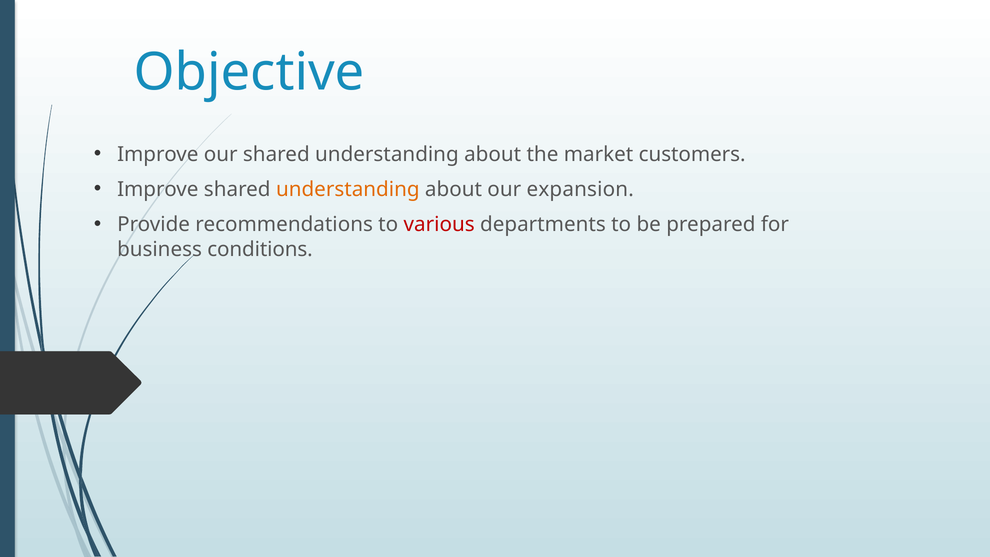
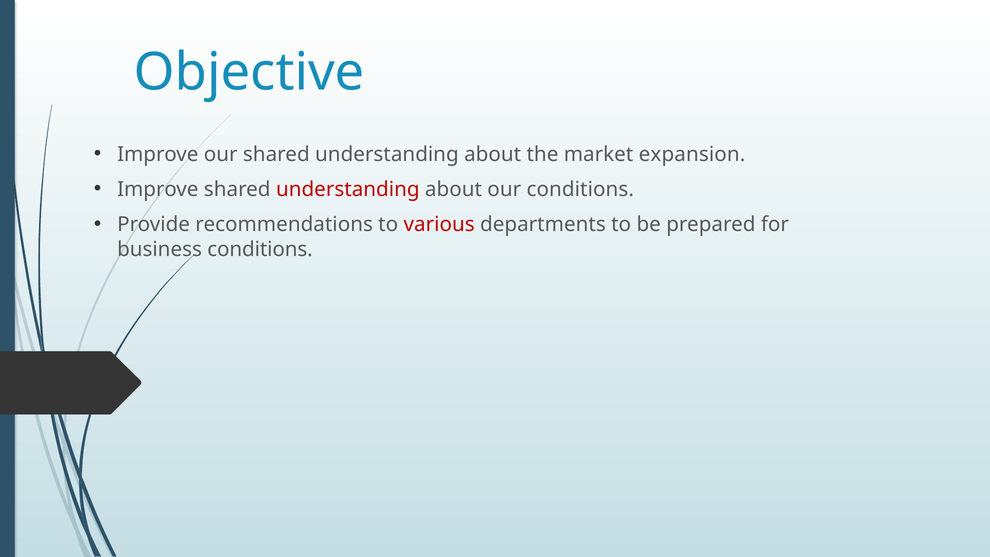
customers: customers -> expansion (692, 154)
understanding colour: orange -> red (348, 189)
our expansion: expansion -> conditions (580, 189)
